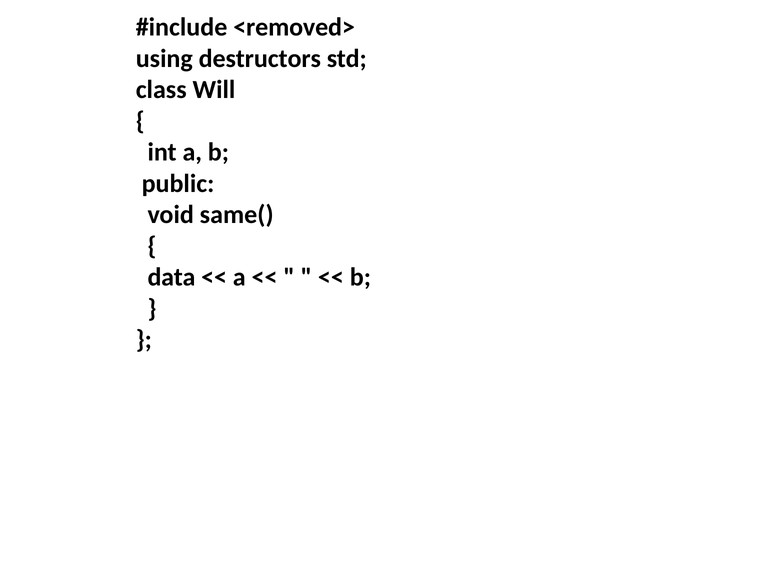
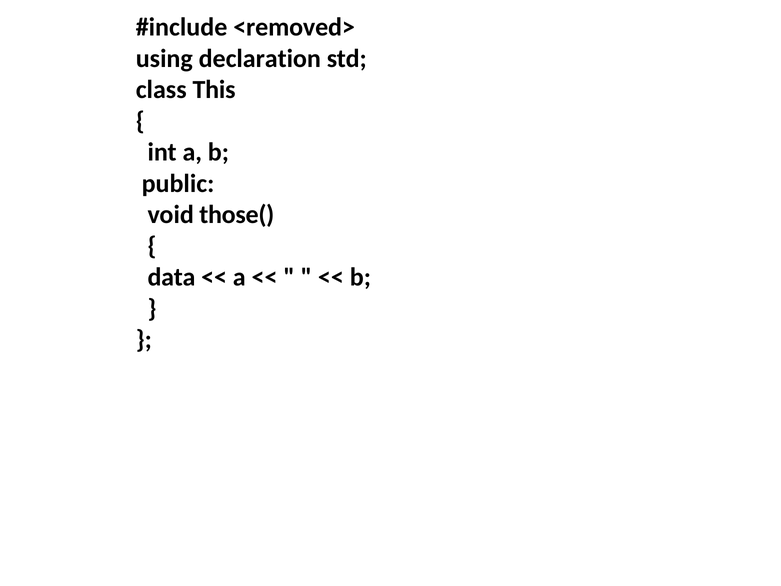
destructors: destructors -> declaration (260, 59)
Will: Will -> This (214, 90)
same(: same( -> those( (237, 215)
